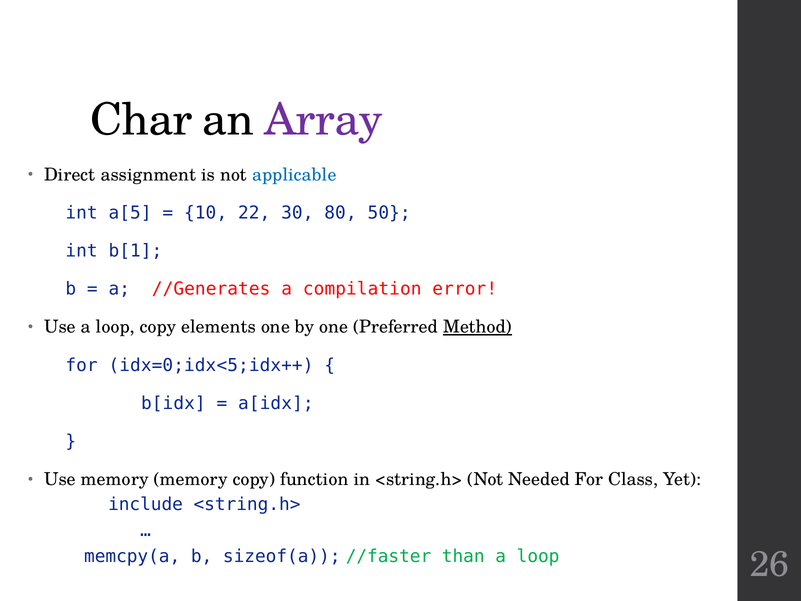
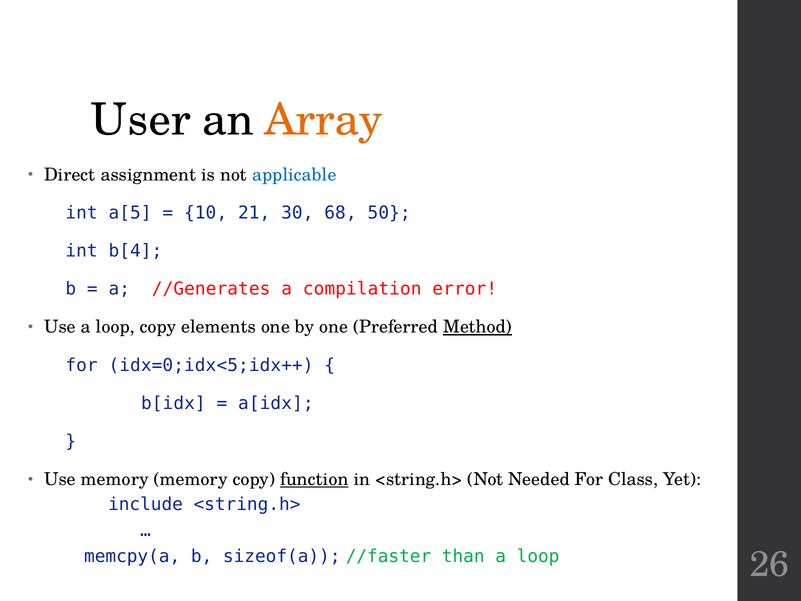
Char: Char -> User (141, 120)
Array colour: purple -> orange (324, 120)
22: 22 -> 21 (254, 213)
80: 80 -> 68 (340, 213)
b[1: b[1 -> b[4 (135, 251)
function underline: none -> present (314, 479)
